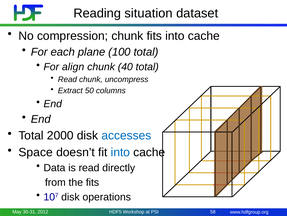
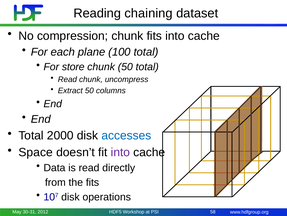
situation: situation -> chaining (149, 13)
align: align -> store (73, 67)
chunk 40: 40 -> 50 (125, 67)
into colour: blue -> purple (120, 152)
